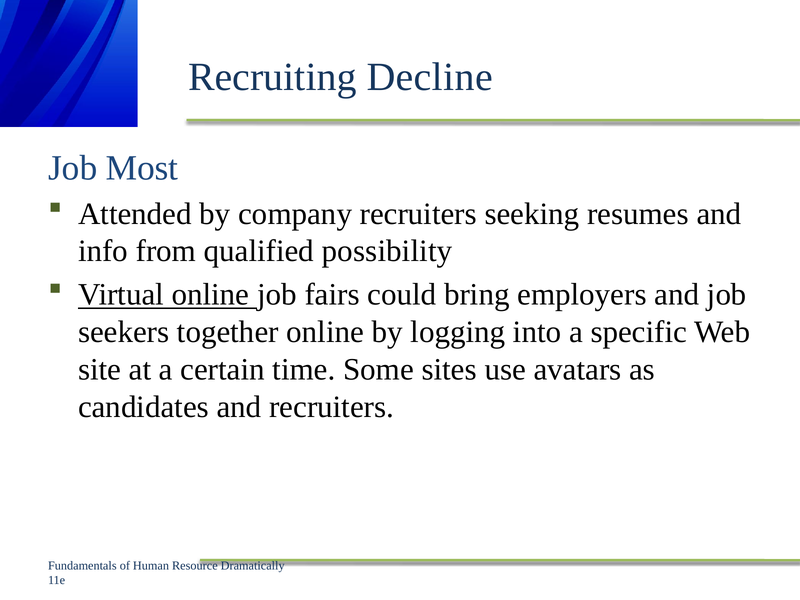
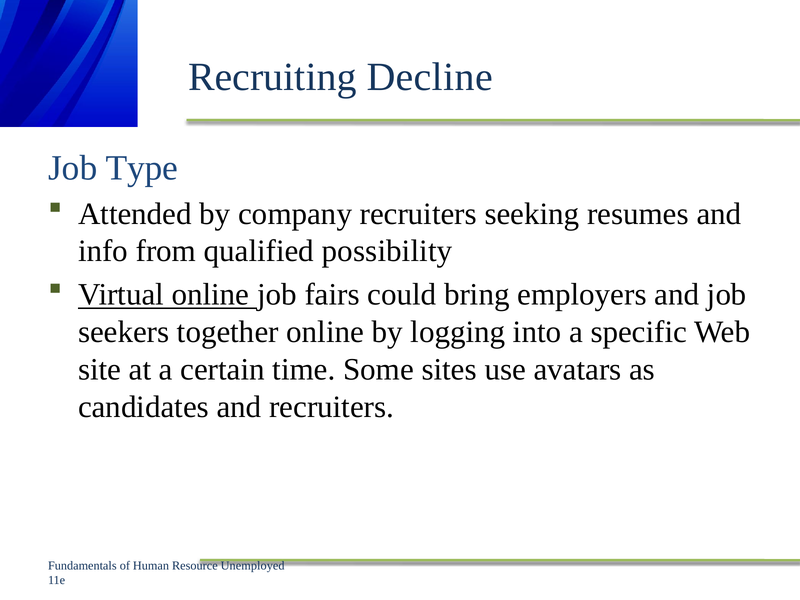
Most: Most -> Type (142, 168)
Dramatically: Dramatically -> Unemployed (253, 566)
